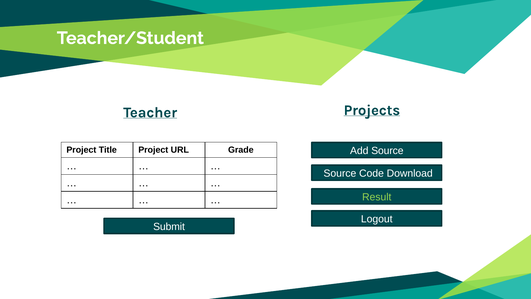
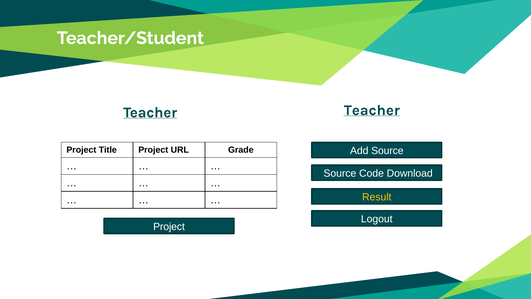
Projects: Projects -> Teacher (372, 110)
Result colour: light green -> yellow (377, 197)
Submit: Submit -> Project (169, 226)
